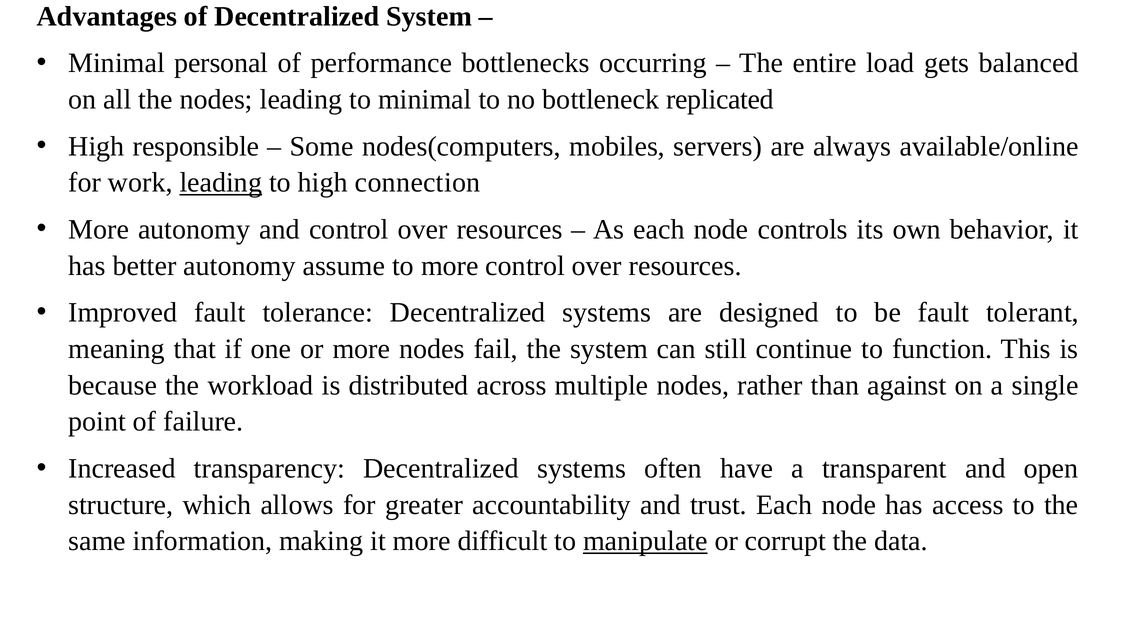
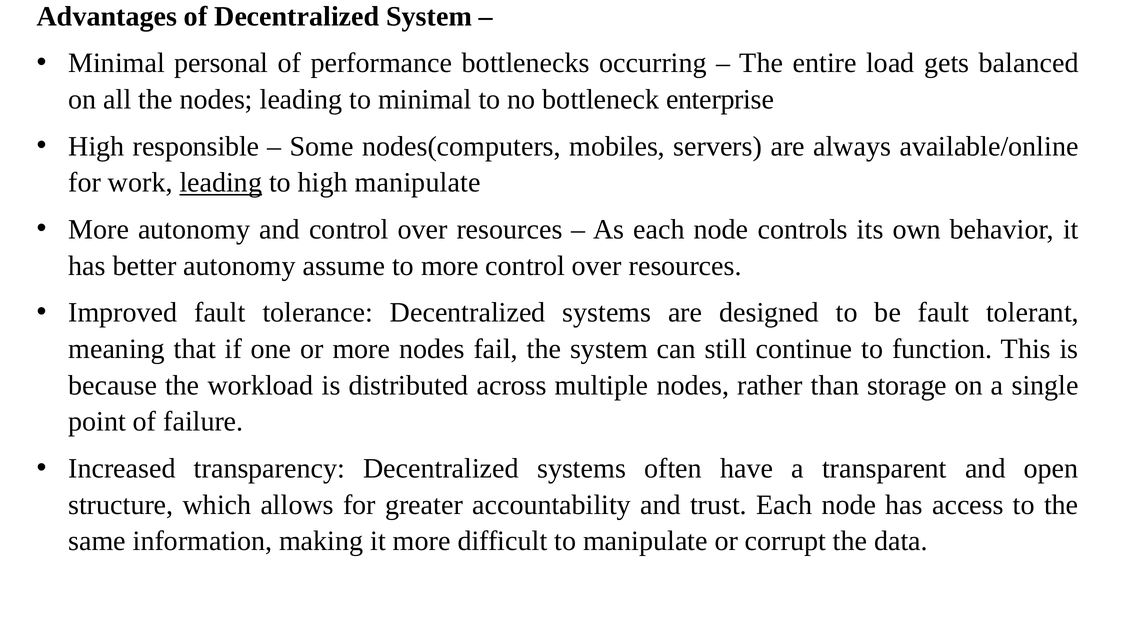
replicated: replicated -> enterprise (720, 99)
high connection: connection -> manipulate (418, 183)
against: against -> storage (907, 385)
manipulate underline: present -> none (645, 541)
